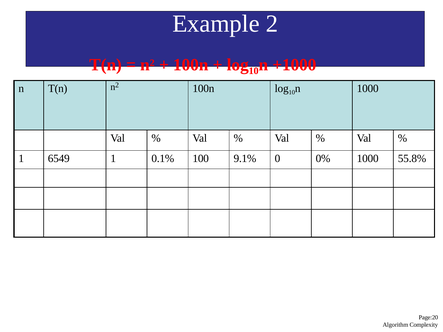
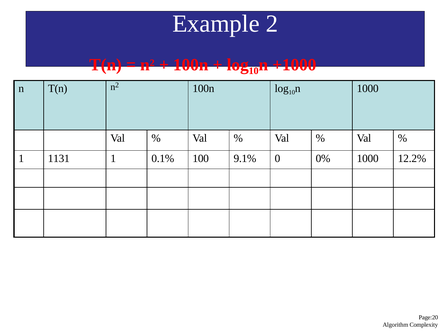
6549: 6549 -> 1131 (59, 159)
55.8%: 55.8% -> 12.2% (412, 159)
